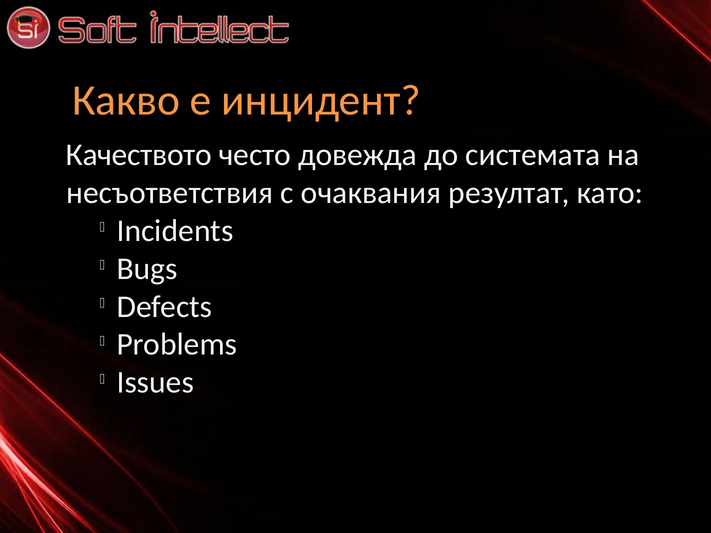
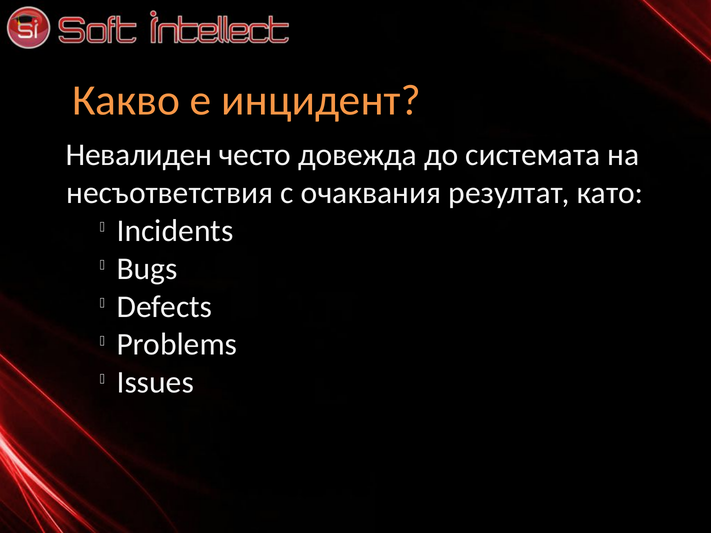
Качеството: Качеството -> Невалиден (139, 155)
